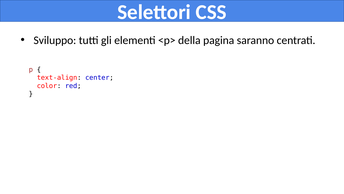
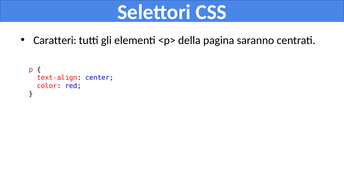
Sviluppo: Sviluppo -> Caratteri (55, 40)
